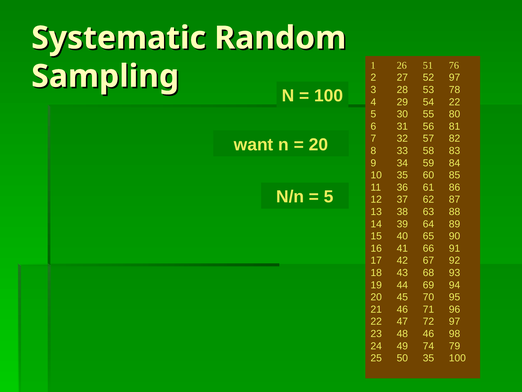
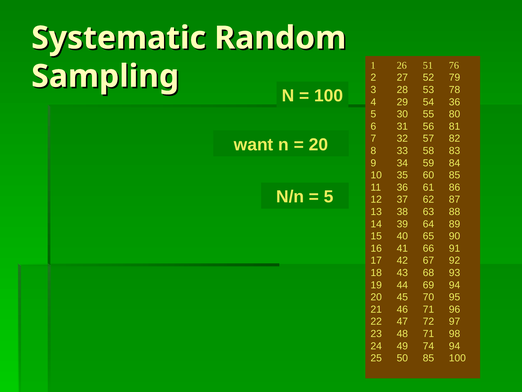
52 97: 97 -> 79 (455, 77)
54 22: 22 -> 36 (455, 102)
48 46: 46 -> 71 (428, 333)
74 79: 79 -> 94 (455, 346)
50 35: 35 -> 85 (428, 358)
